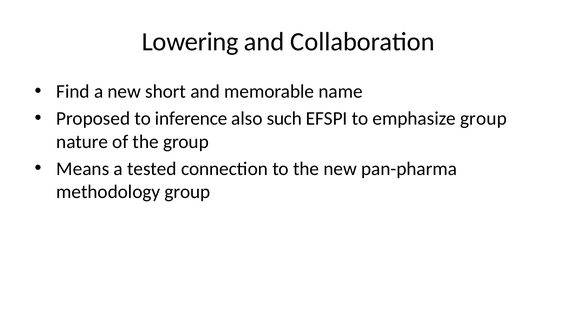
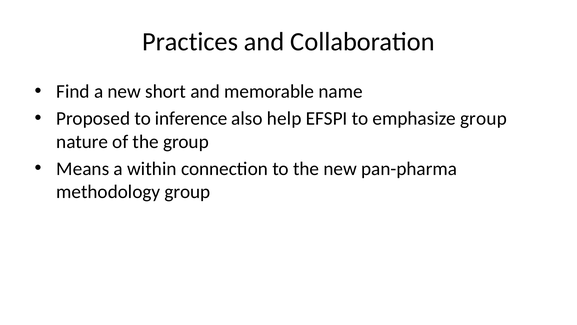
Lowering: Lowering -> Practices (190, 42)
such: such -> help (284, 118)
tested: tested -> within (152, 168)
